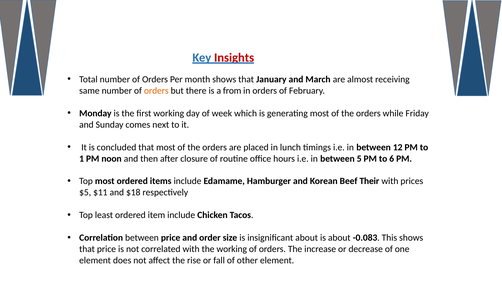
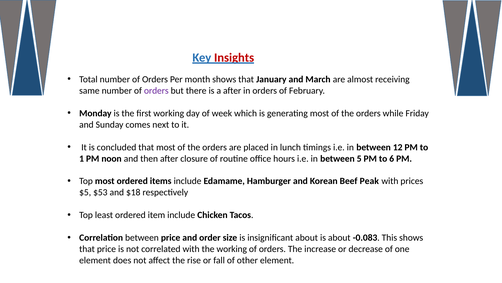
orders colour: orange -> purple (156, 90)
a from: from -> after (232, 90)
Their: Their -> Peak (369, 181)
$11: $11 -> $53 (100, 192)
